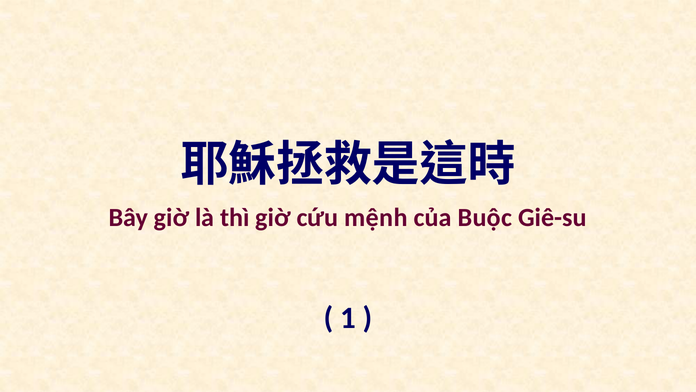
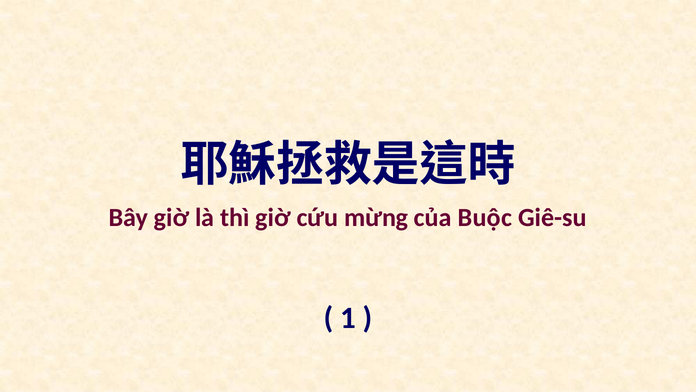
mệnh: mệnh -> mừng (376, 217)
